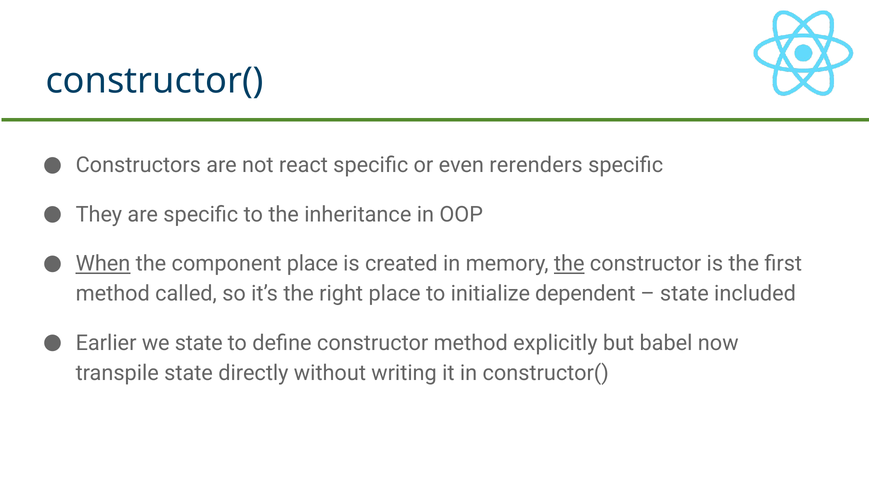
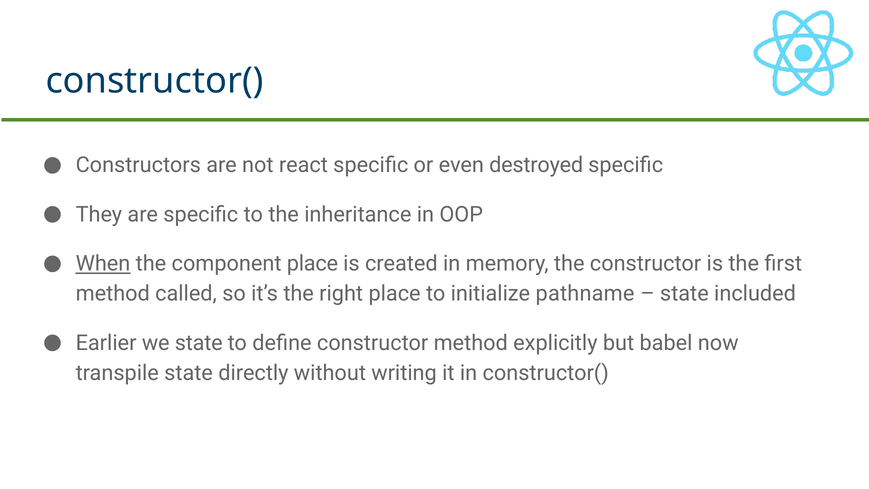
rerenders: rerenders -> destroyed (536, 165)
the underline: present -> none (569, 264)
dependent: dependent -> pathname (585, 294)
